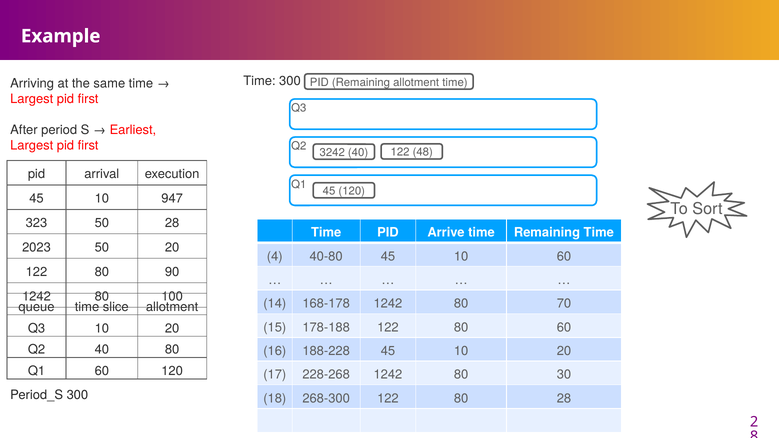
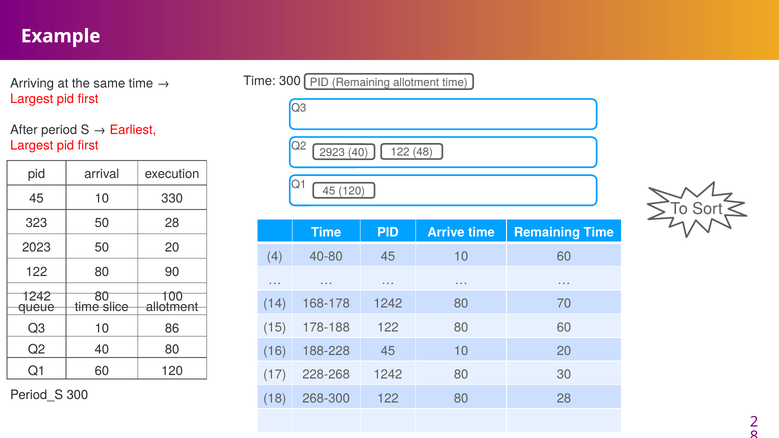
3242: 3242 -> 2923 (332, 152)
947: 947 -> 330 (172, 199)
Q3 10 20: 20 -> 86 (172, 328)
